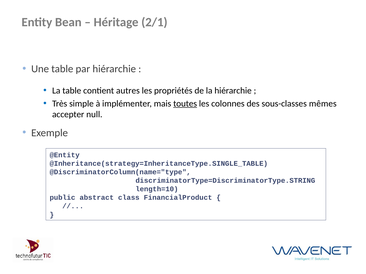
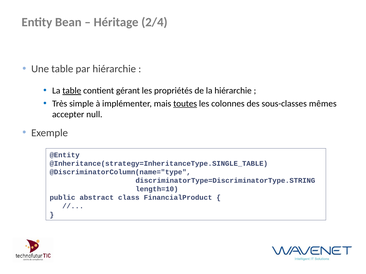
2/1: 2/1 -> 2/4 (154, 22)
table underline: none -> present (72, 91)
autres: autres -> gérant (128, 91)
